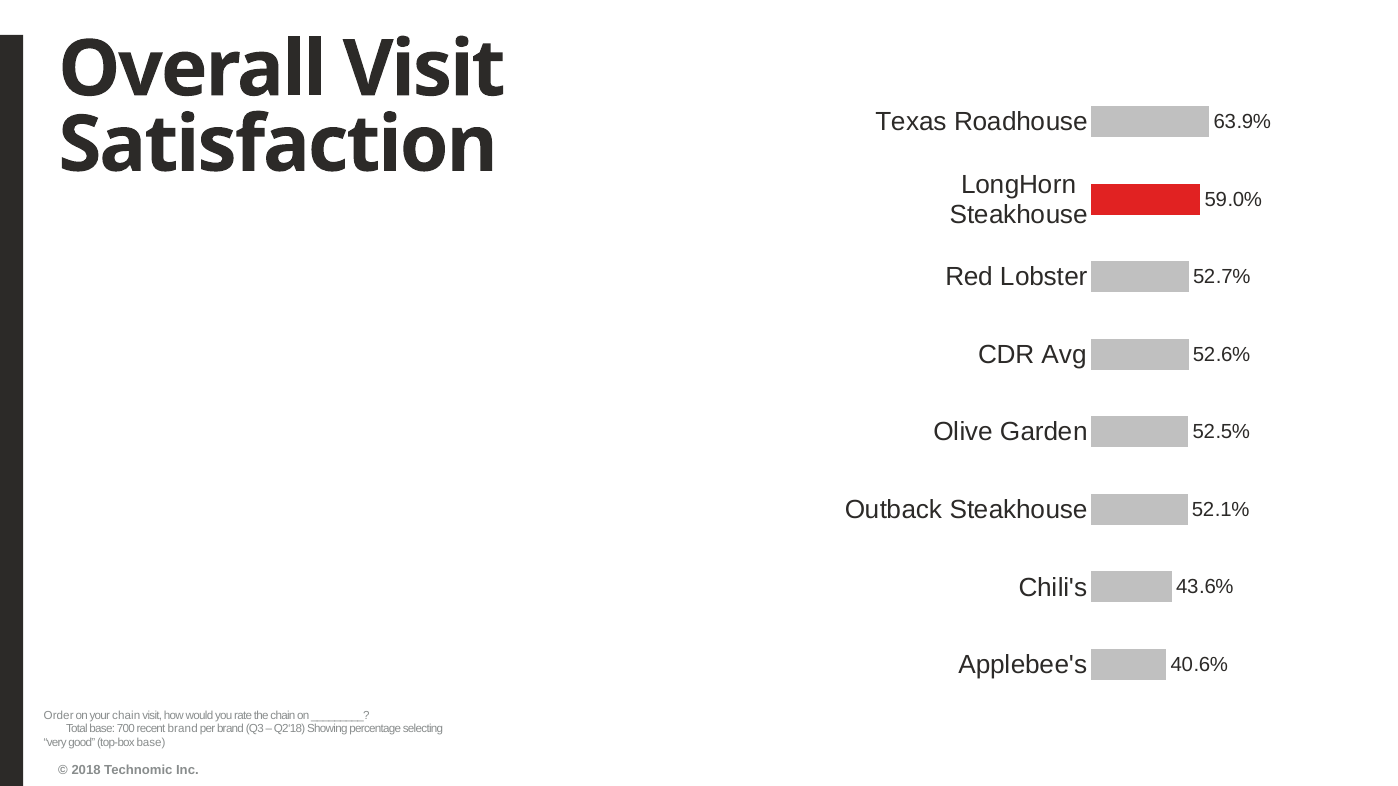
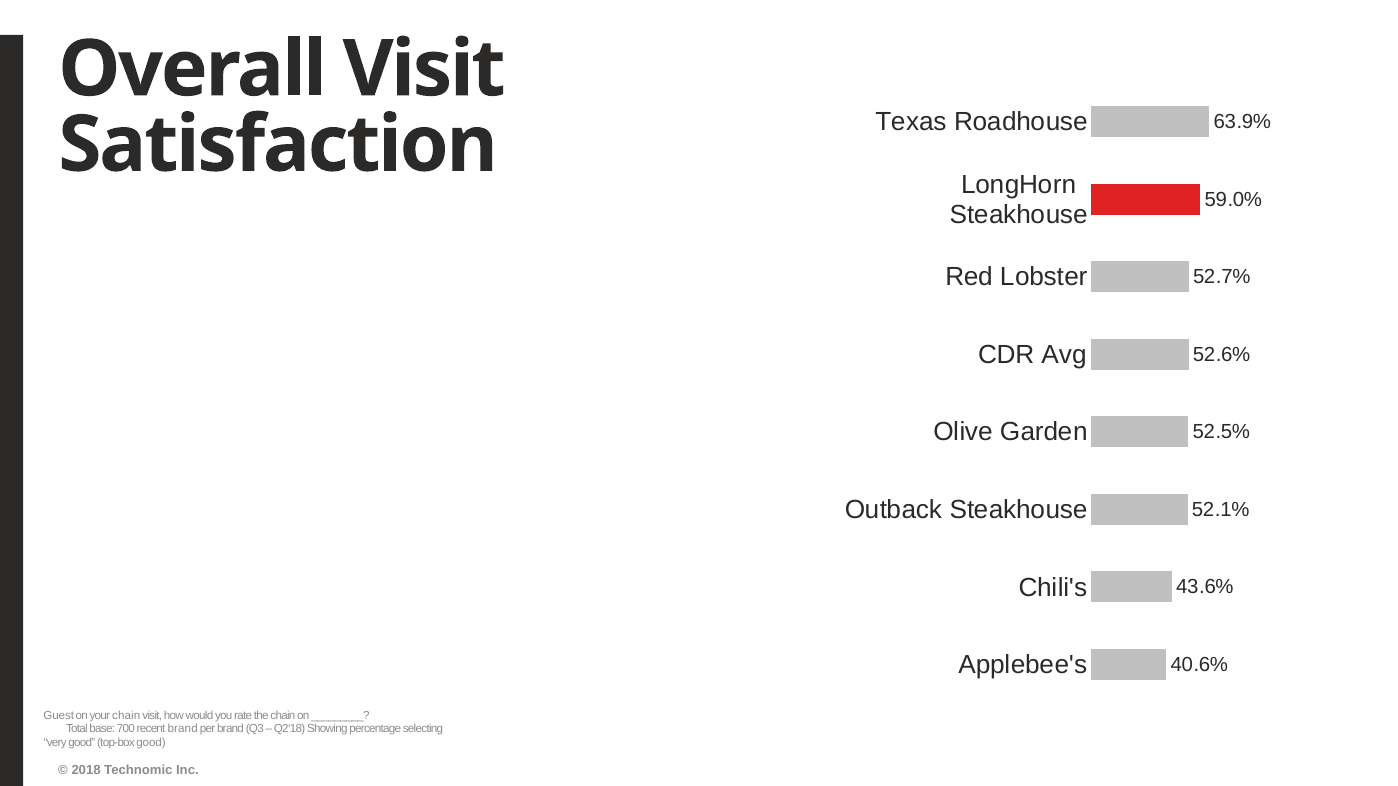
Order: Order -> Guest (59, 716)
top-box base: base -> good (151, 743)
